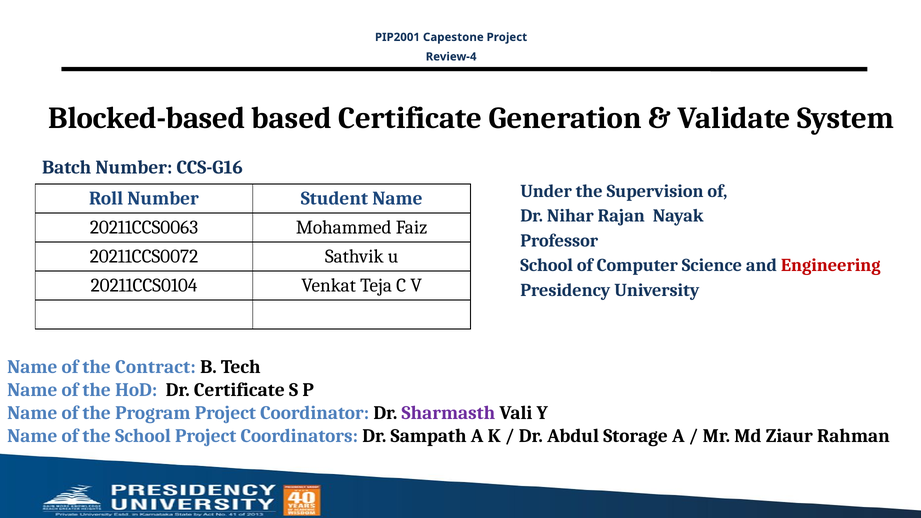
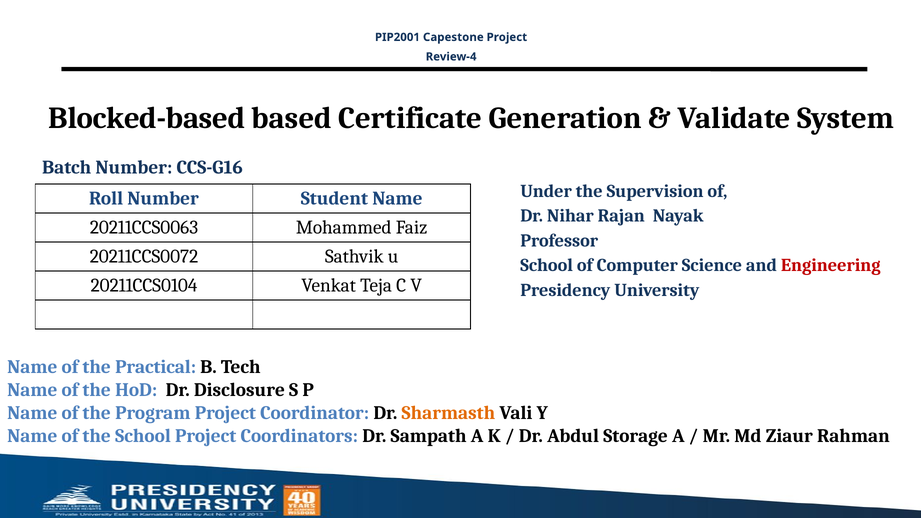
Contract: Contract -> Practical (156, 367)
Dr Certificate: Certificate -> Disclosure (239, 390)
Sharmasth colour: purple -> orange (448, 413)
